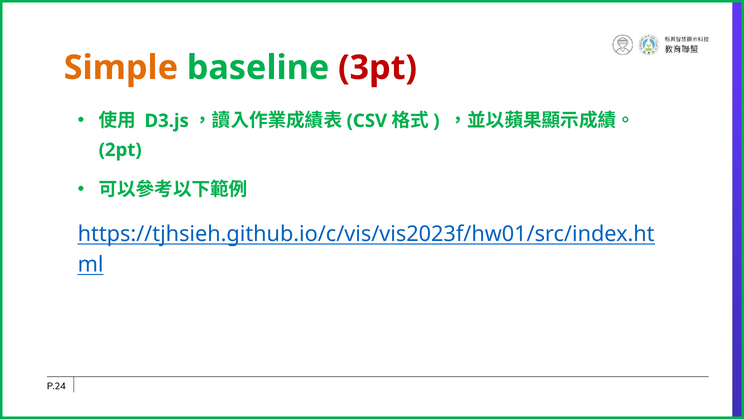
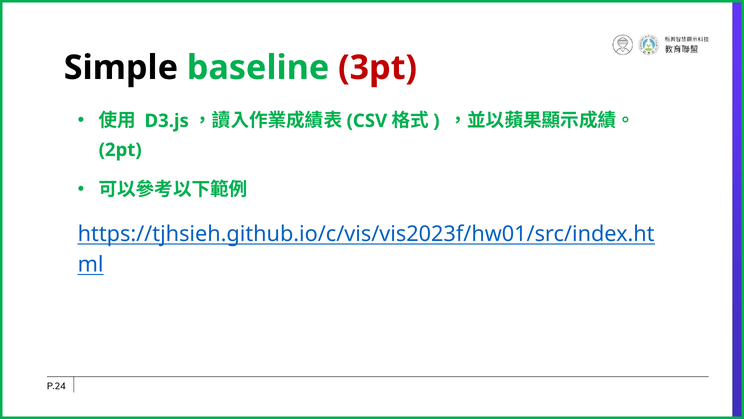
Simple colour: orange -> black (121, 68)
